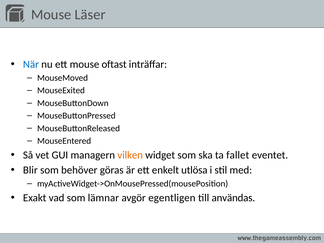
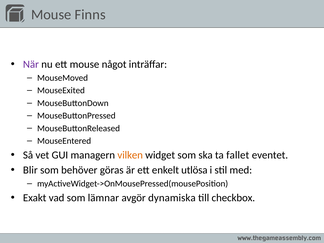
Läser: Läser -> Finns (90, 15)
När colour: blue -> purple (31, 64)
oftast: oftast -> något (114, 64)
egentligen: egentligen -> dynamiska (172, 198)
användas: användas -> checkbox (233, 198)
